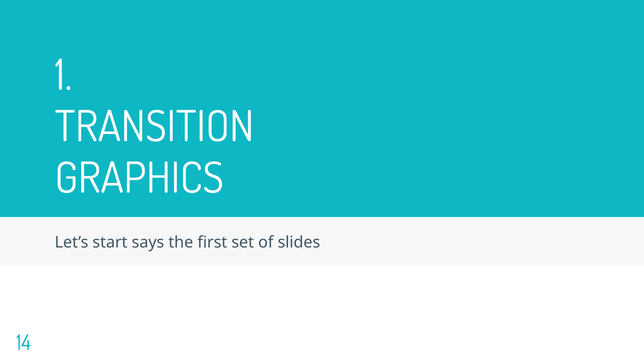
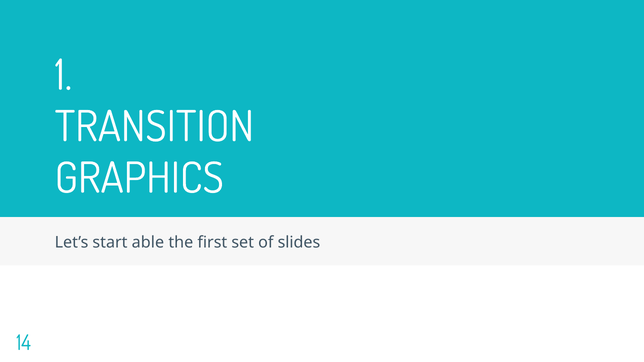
says: says -> able (148, 242)
